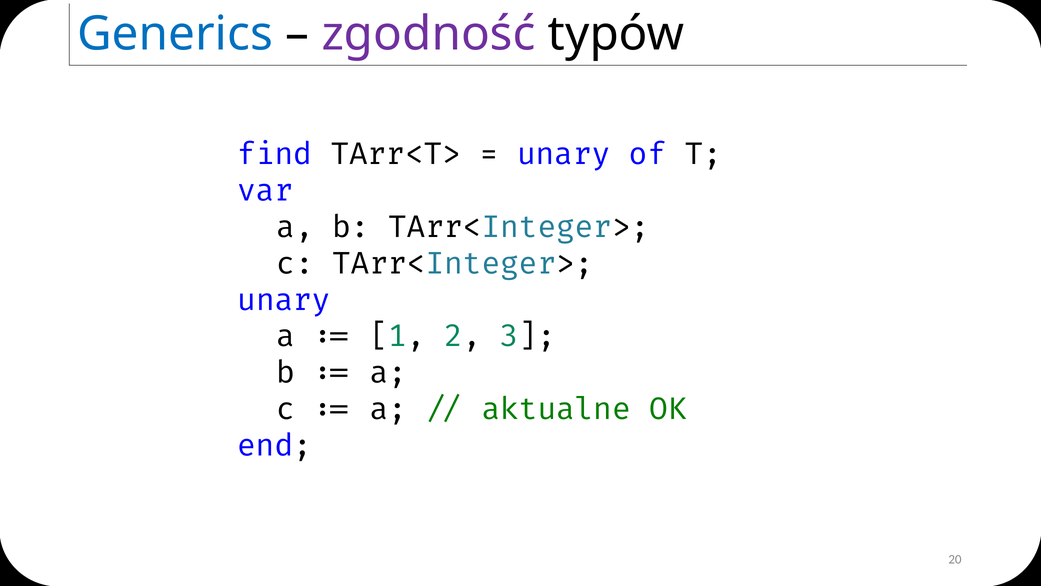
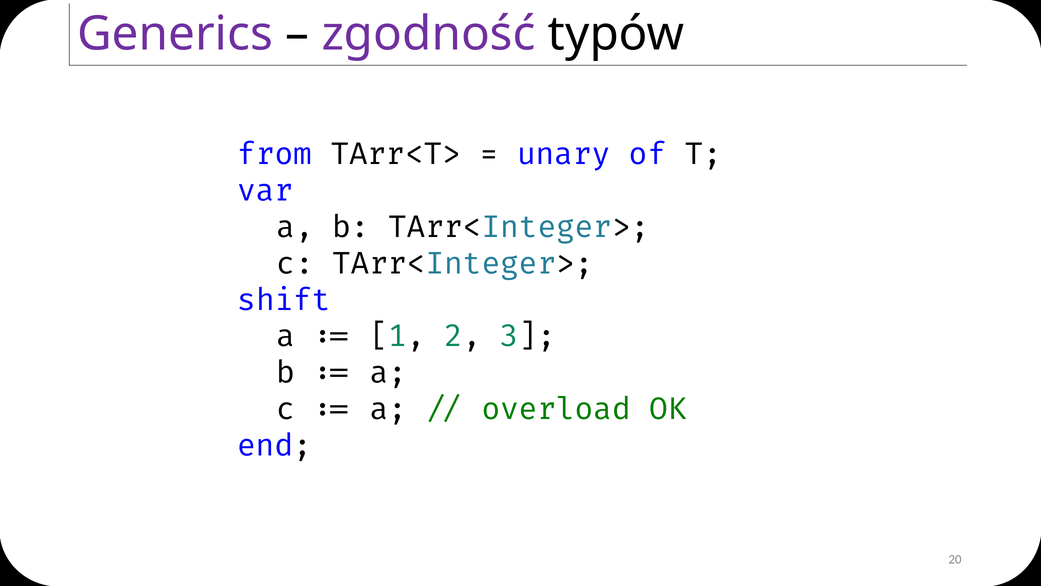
Generics colour: blue -> purple (175, 34)
find: find -> from (275, 154)
unary: unary -> shift (284, 300)
aktualne: aktualne -> overload (556, 409)
